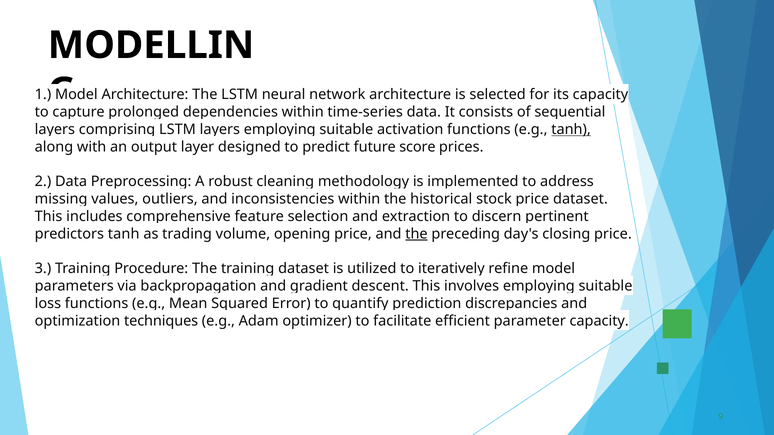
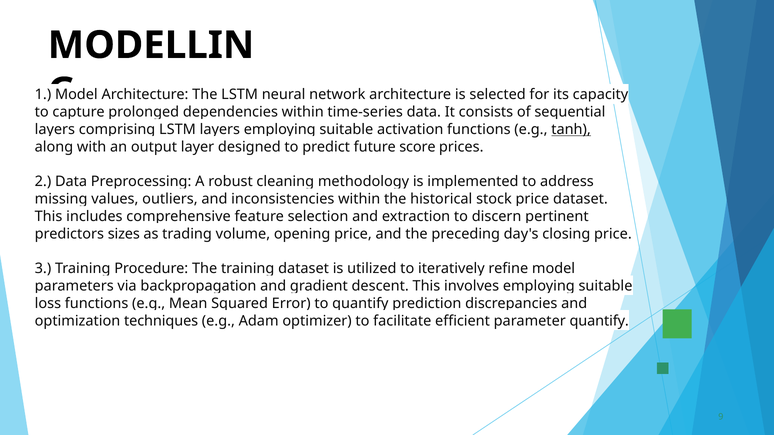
predictors tanh: tanh -> sizes (124, 234)
the underline: present -> none (416, 234)
parameter capacity: capacity -> quantify (599, 321)
